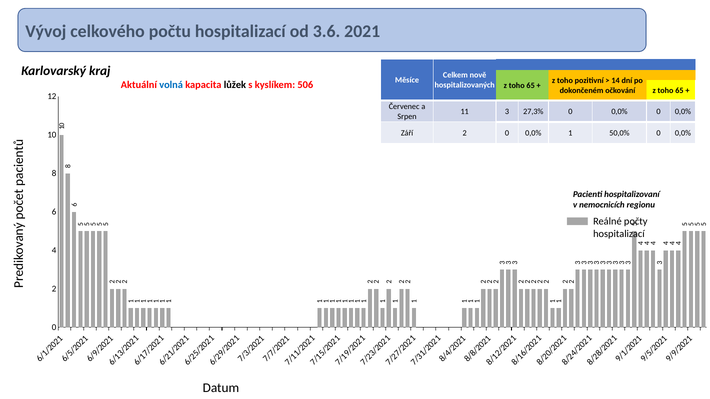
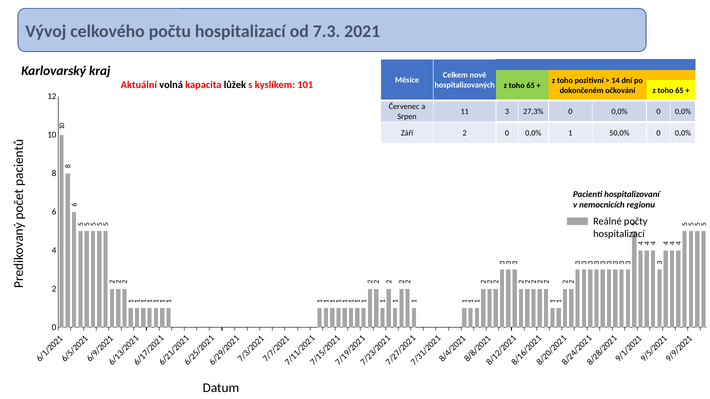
3.6: 3.6 -> 7.3 (327, 31)
volná colour: blue -> black (171, 85)
506: 506 -> 101 (305, 85)
